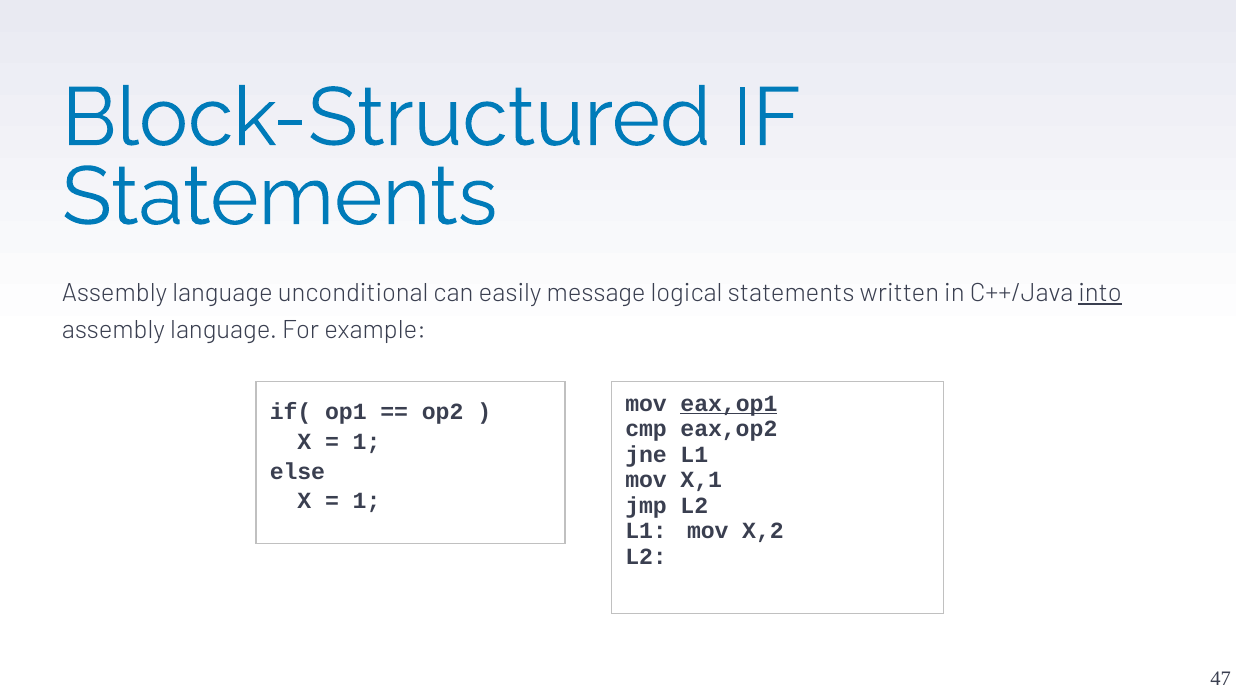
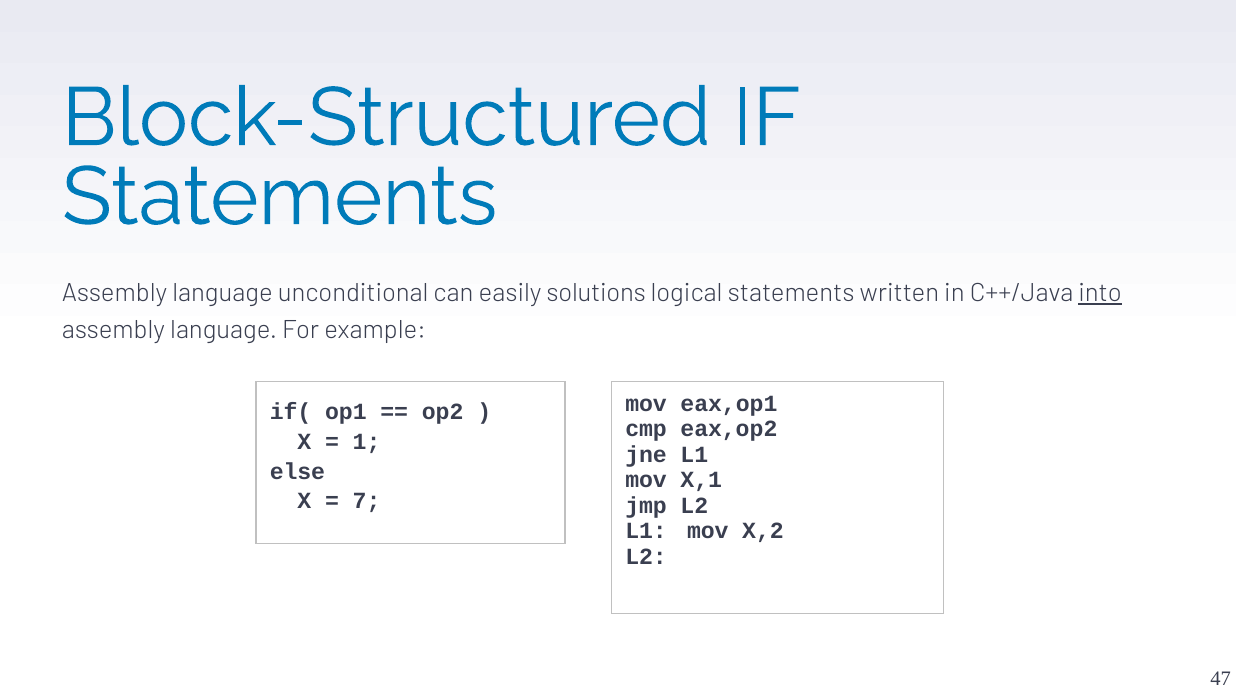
message: message -> solutions (596, 293)
eax,op1 underline: present -> none (729, 404)
1: 1 -> 7 (367, 501)
